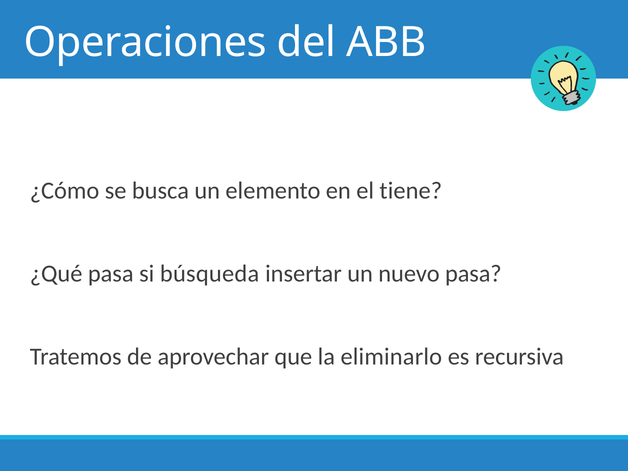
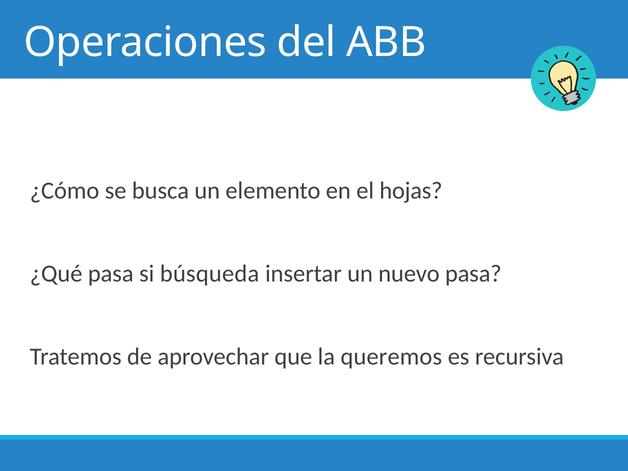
tiene: tiene -> hojas (411, 191)
eliminarlo: eliminarlo -> queremos (391, 357)
